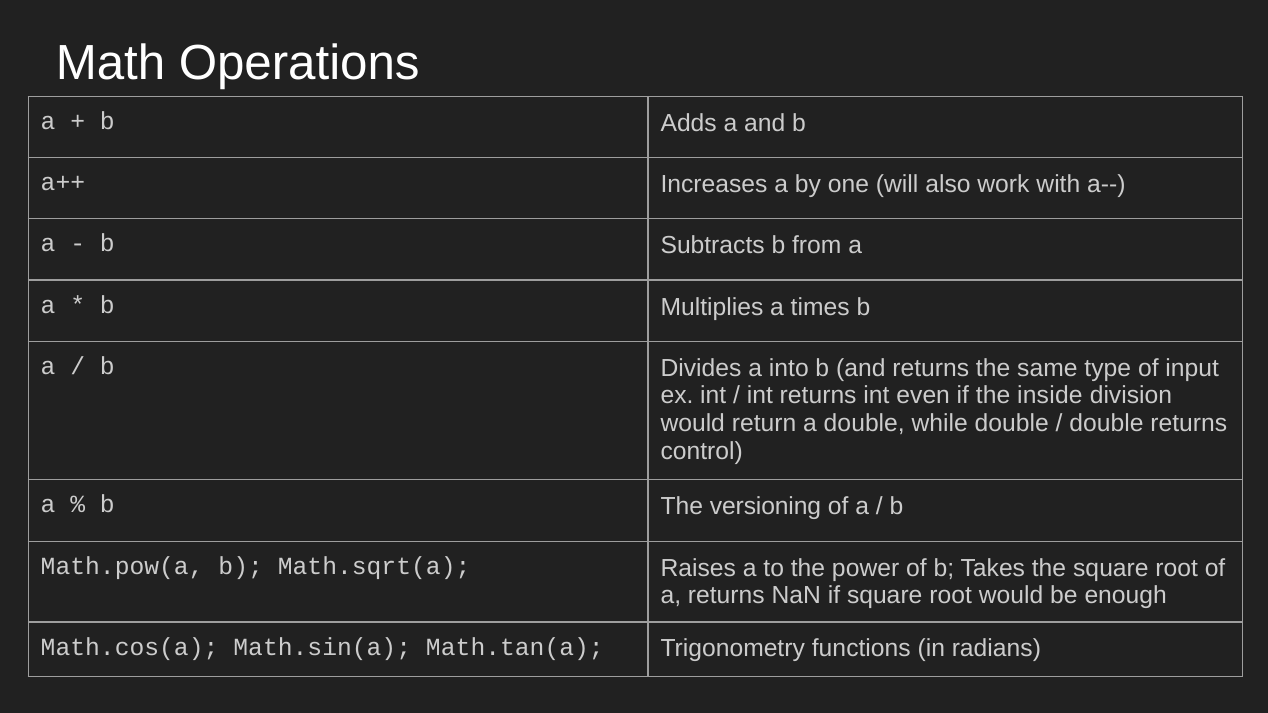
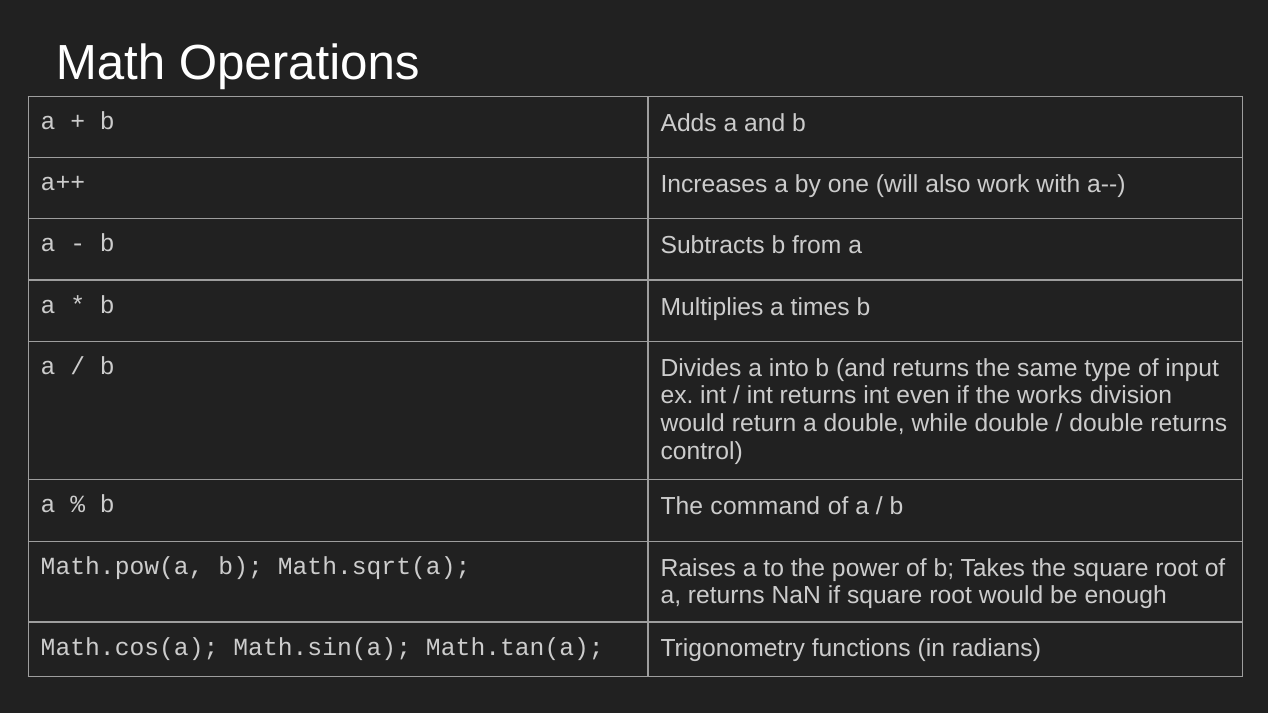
inside: inside -> works (1050, 396)
versioning: versioning -> command (765, 507)
